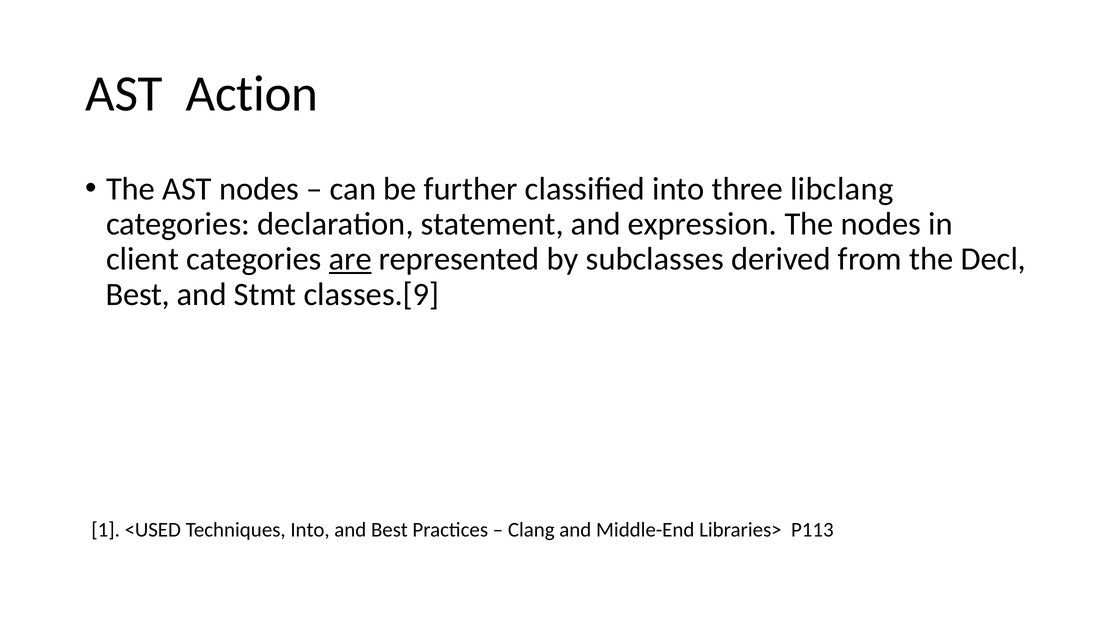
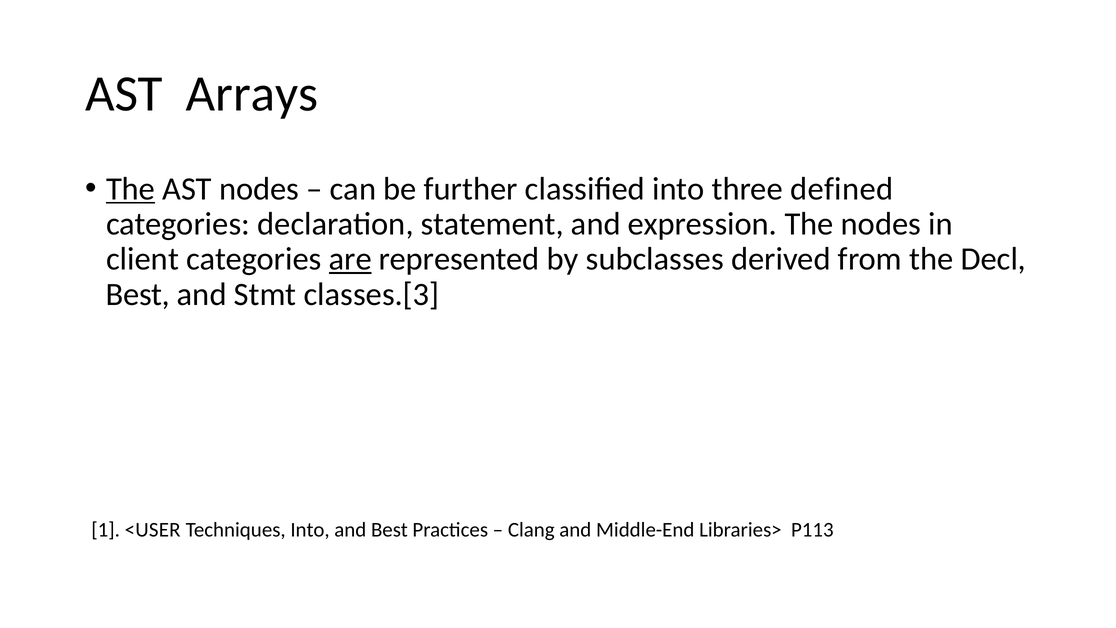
Action: Action -> Arrays (252, 94)
The underline: none -> present (131, 189)
libclang: libclang -> defined (842, 189)
classes.[9: classes.[9 -> classes.[3 (371, 294)
<USED: <USED -> <USER (153, 530)
